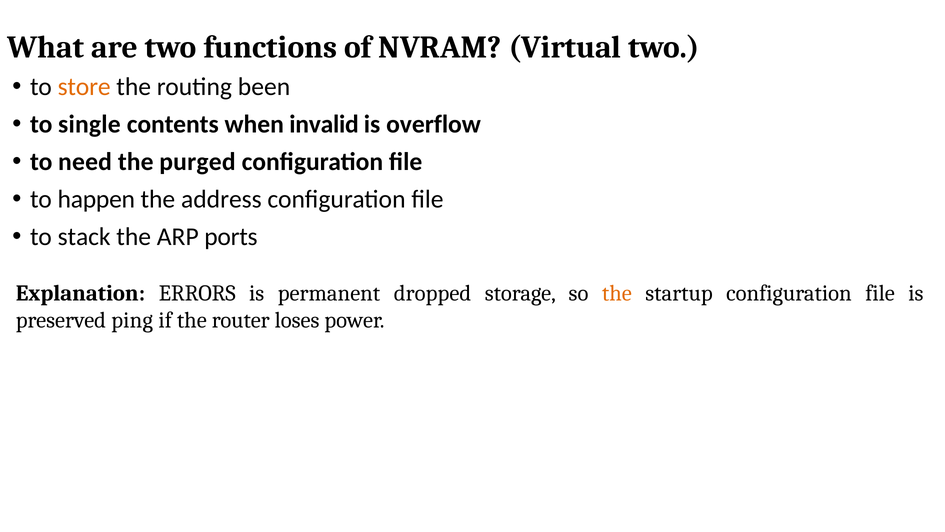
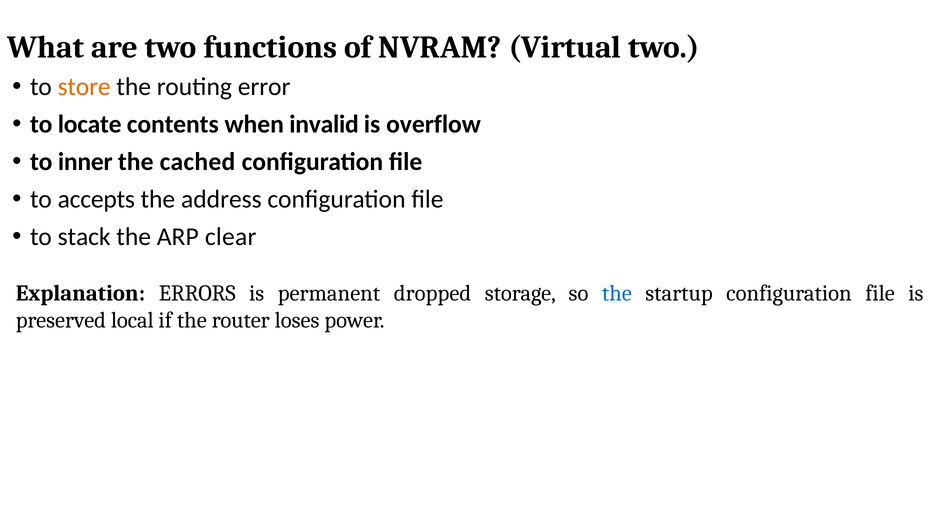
been: been -> error (264, 87)
single: single -> locate (90, 124)
need: need -> inner (85, 162)
purged: purged -> cached (197, 162)
happen: happen -> accepts (96, 199)
ports: ports -> clear (231, 237)
the colour: orange -> blue (617, 293)
ping: ping -> local (132, 320)
